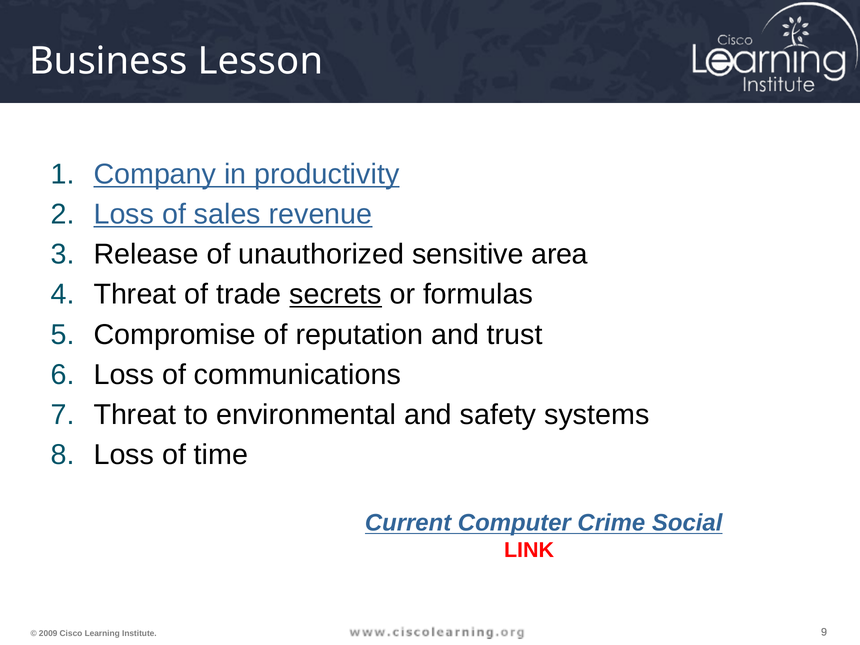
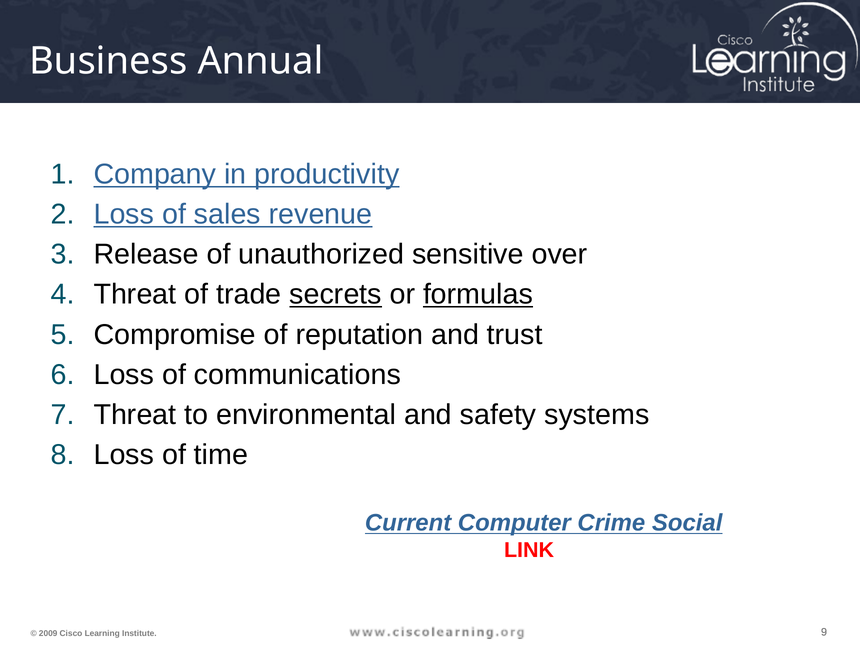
Lesson: Lesson -> Annual (261, 61)
area: area -> over (560, 254)
formulas underline: none -> present (478, 294)
